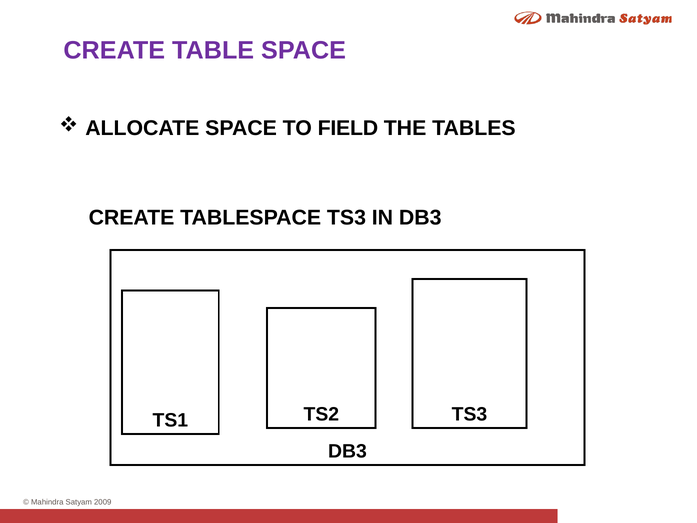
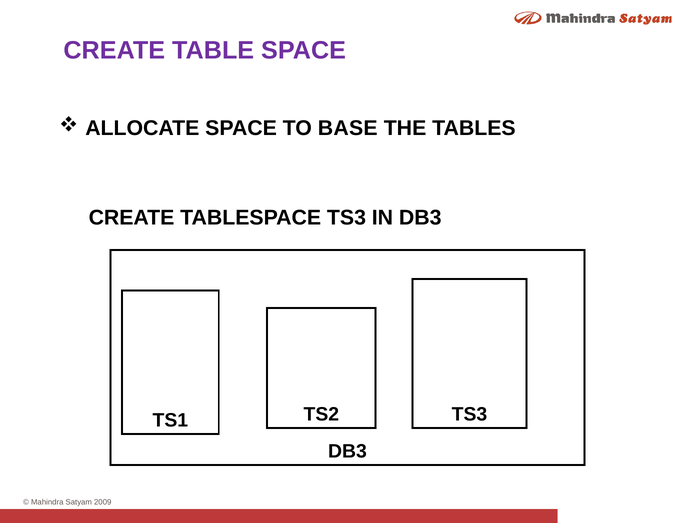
FIELD: FIELD -> BASE (348, 128)
